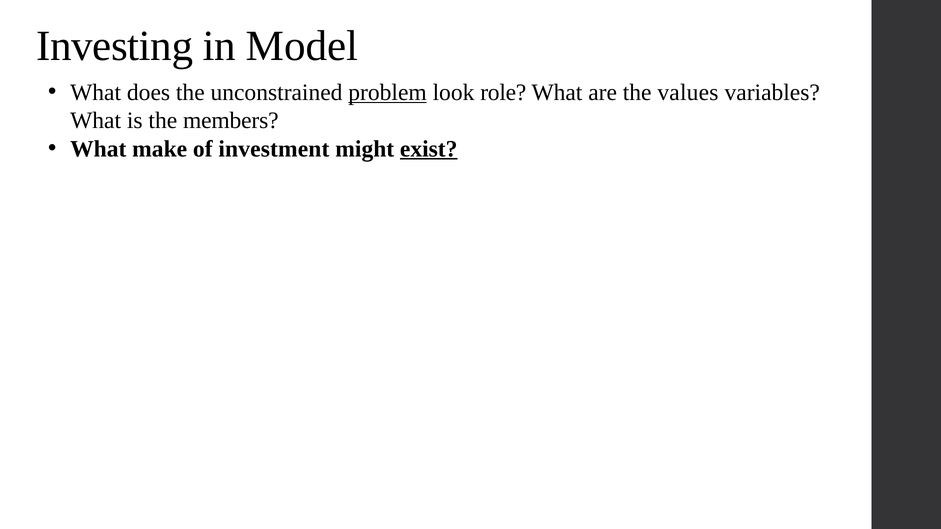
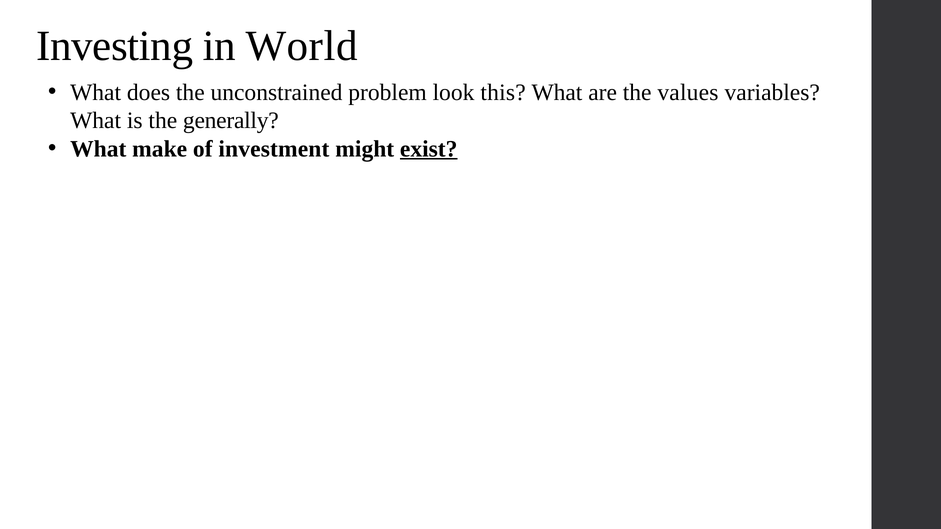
Model: Model -> World (302, 46)
problem underline: present -> none (388, 92)
role: role -> this (503, 92)
members: members -> generally (231, 121)
